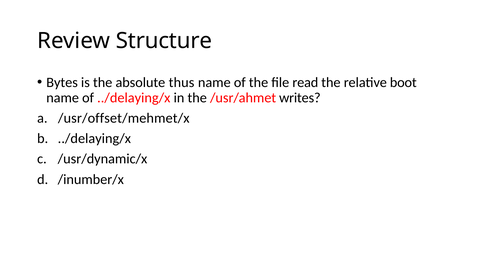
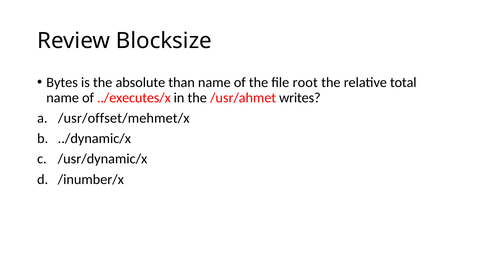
Structure: Structure -> Blocksize (164, 41)
thus: thus -> than (182, 82)
read: read -> root (305, 82)
boot: boot -> total (403, 82)
of ../delaying/x: ../delaying/x -> ../executes/x (134, 98)
../delaying/x: ../delaying/x -> ../dynamic/x (94, 139)
